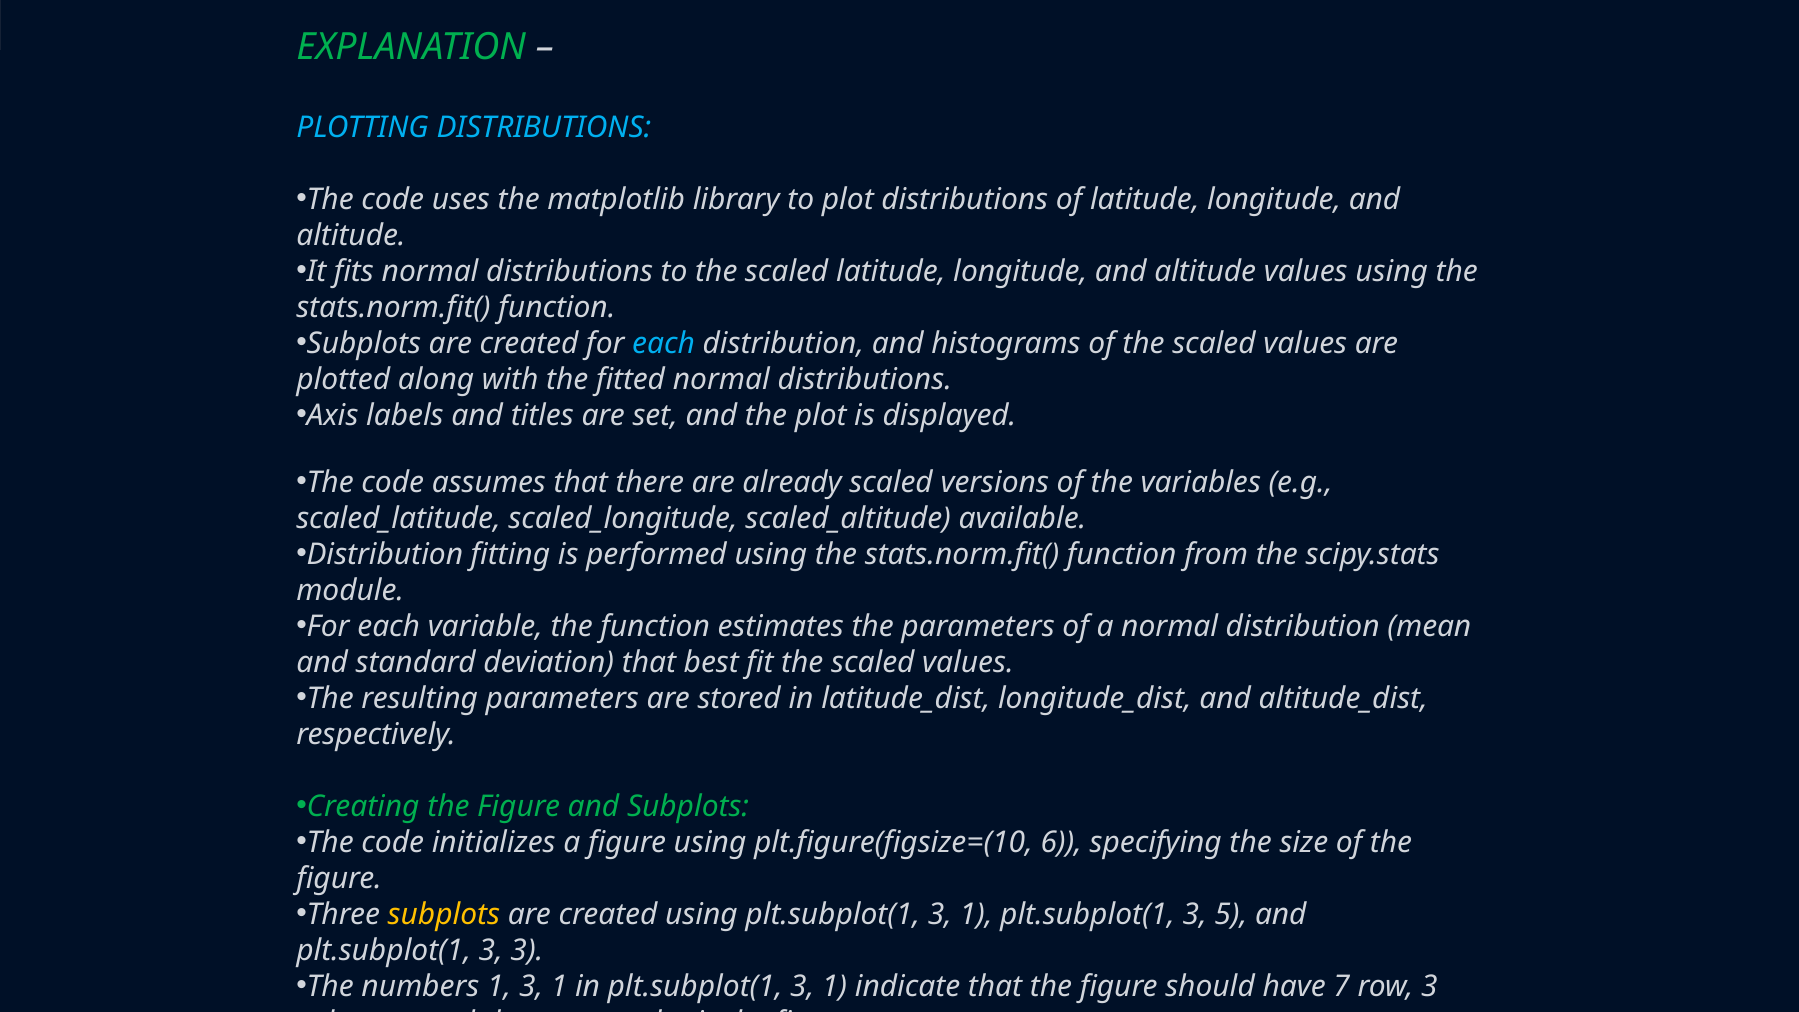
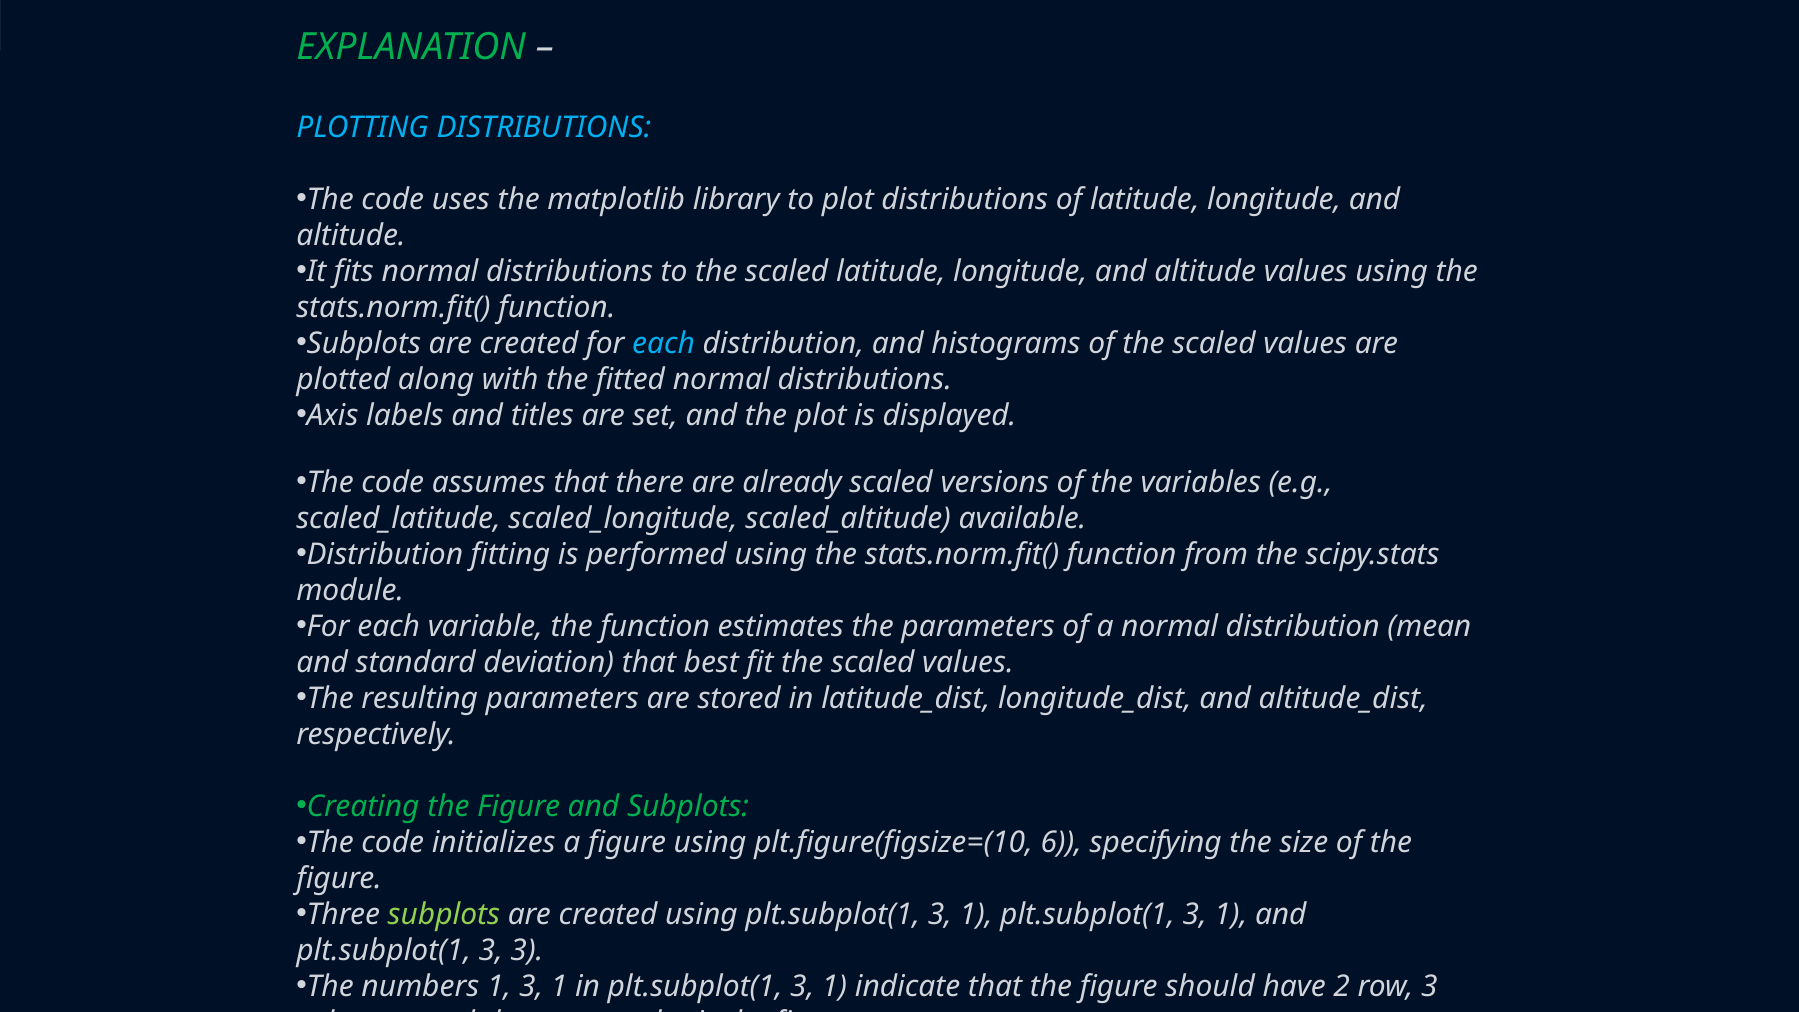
subplots colour: yellow -> light green (444, 915)
1 plt.subplot(1 3 5: 5 -> 1 (1231, 915)
7: 7 -> 2 (1342, 987)
